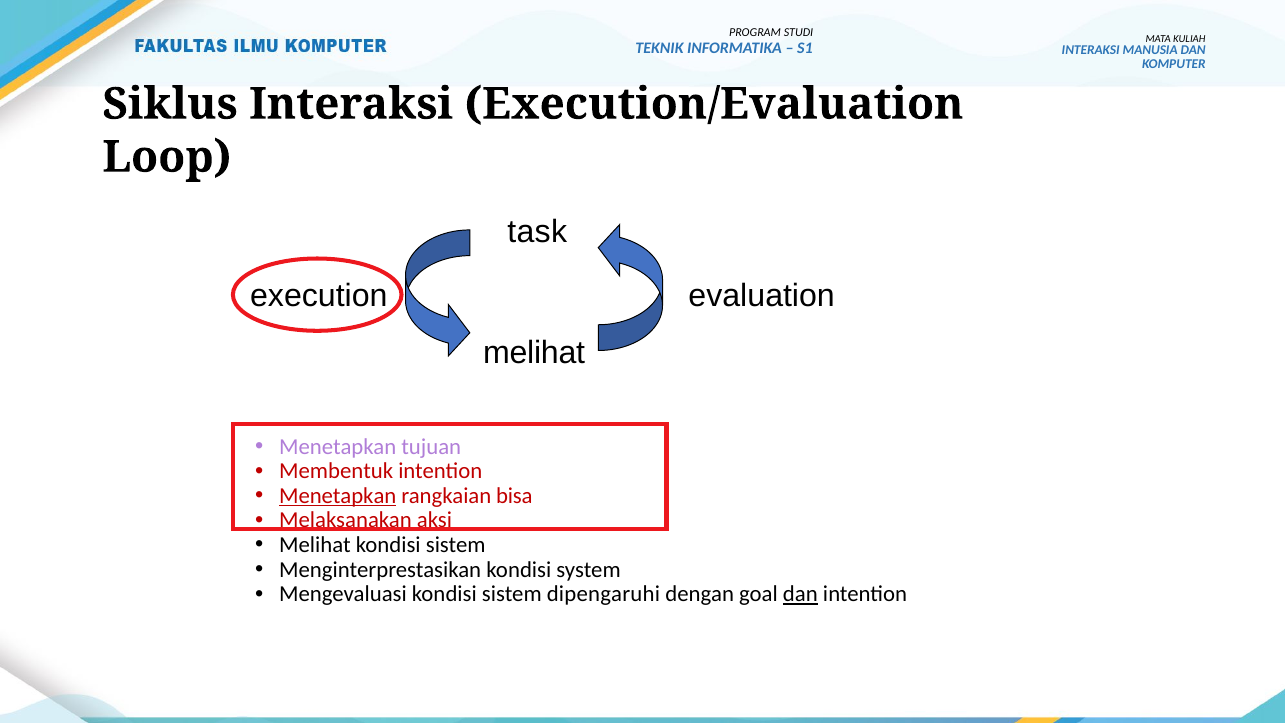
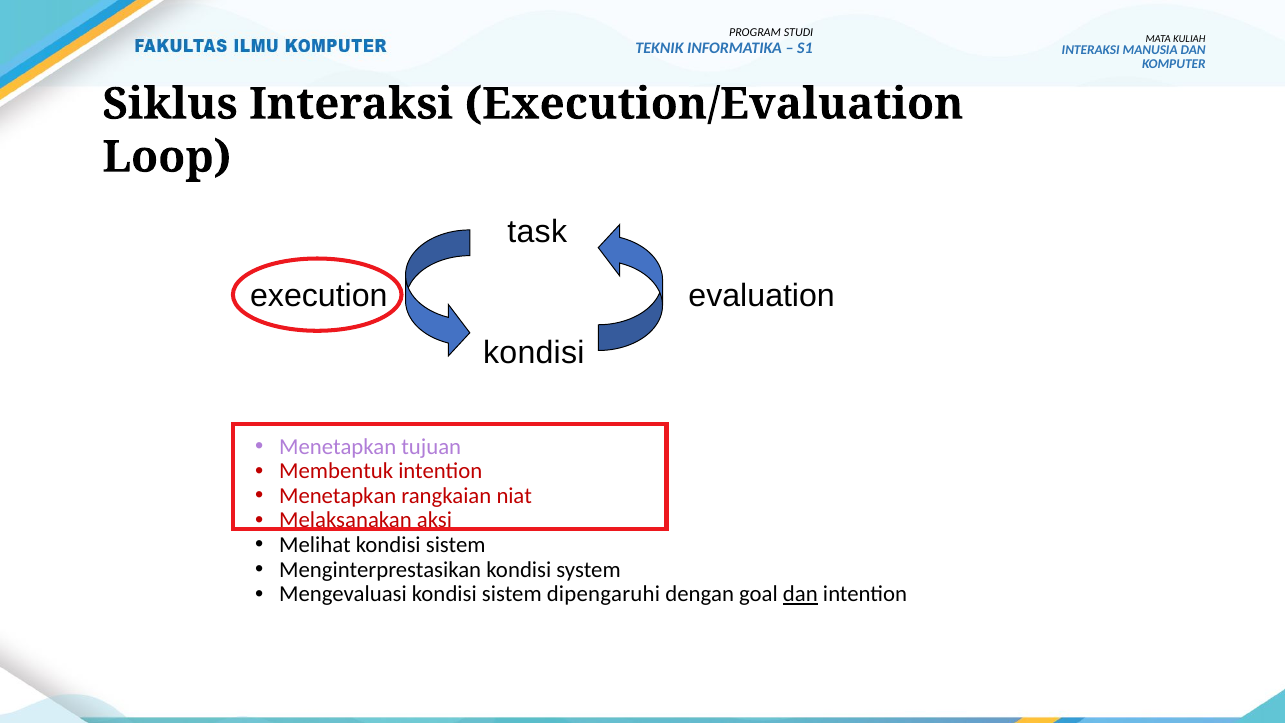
melihat: melihat -> kondisi (534, 353)
Menetapkan underline: present -> none (338, 496)
bisa: bisa -> niat (514, 496)
